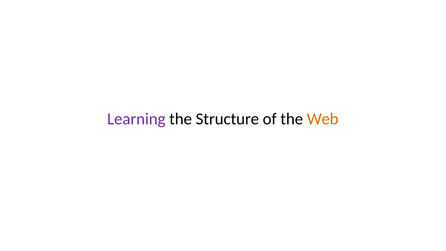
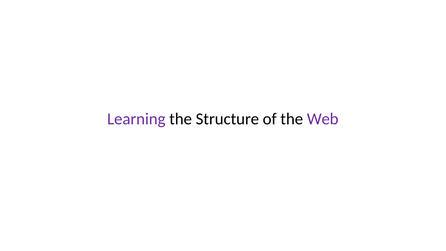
Web colour: orange -> purple (323, 119)
